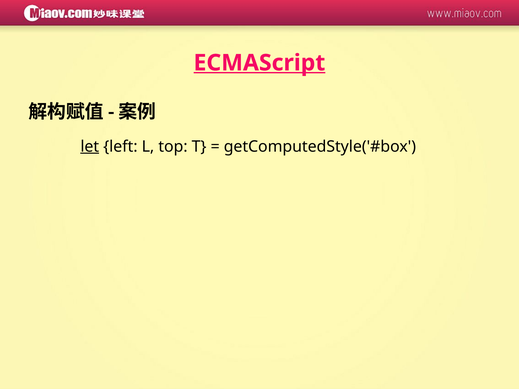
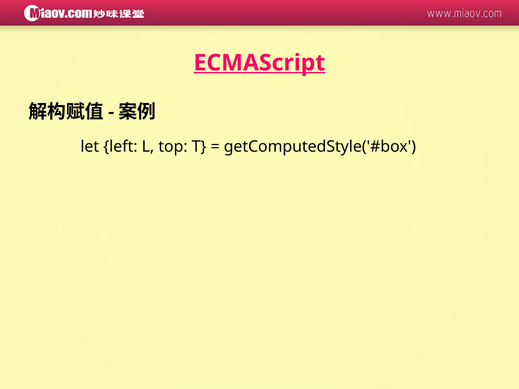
let underline: present -> none (90, 147)
